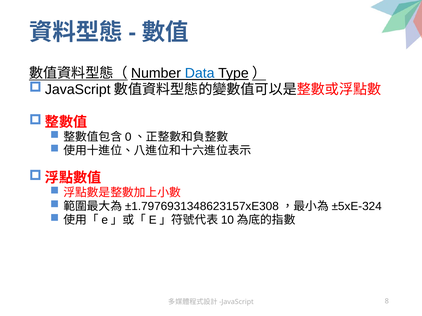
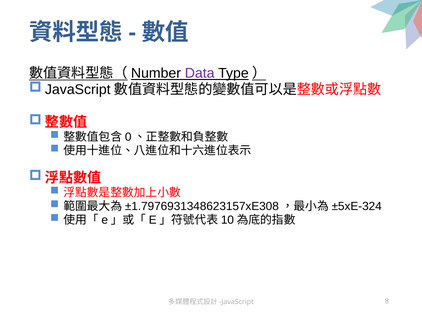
Data colour: blue -> purple (200, 73)
